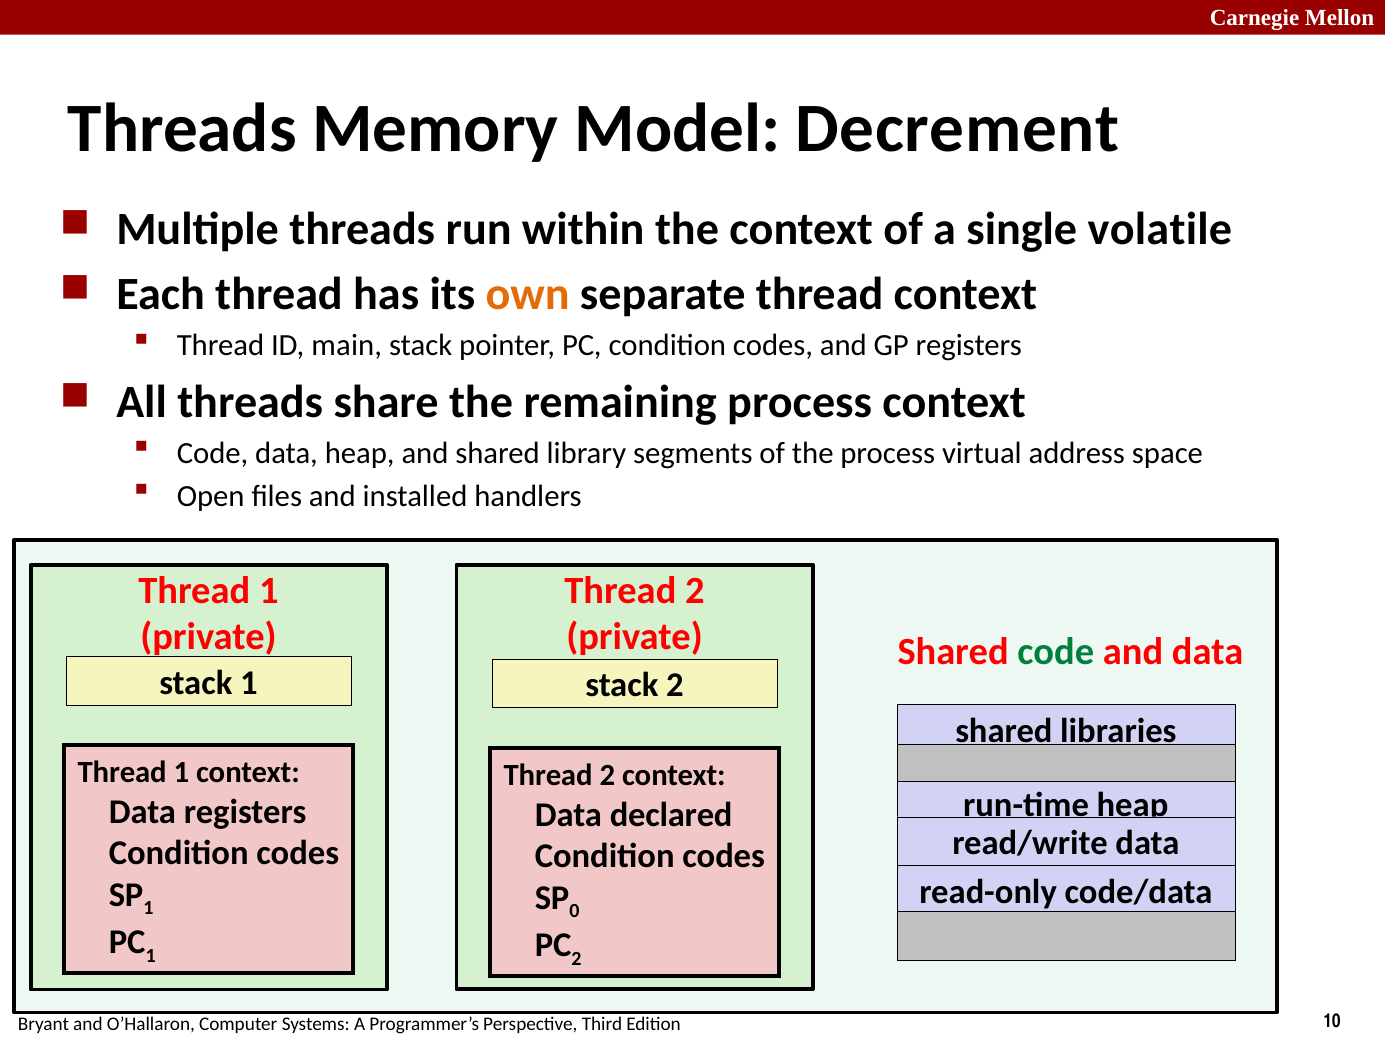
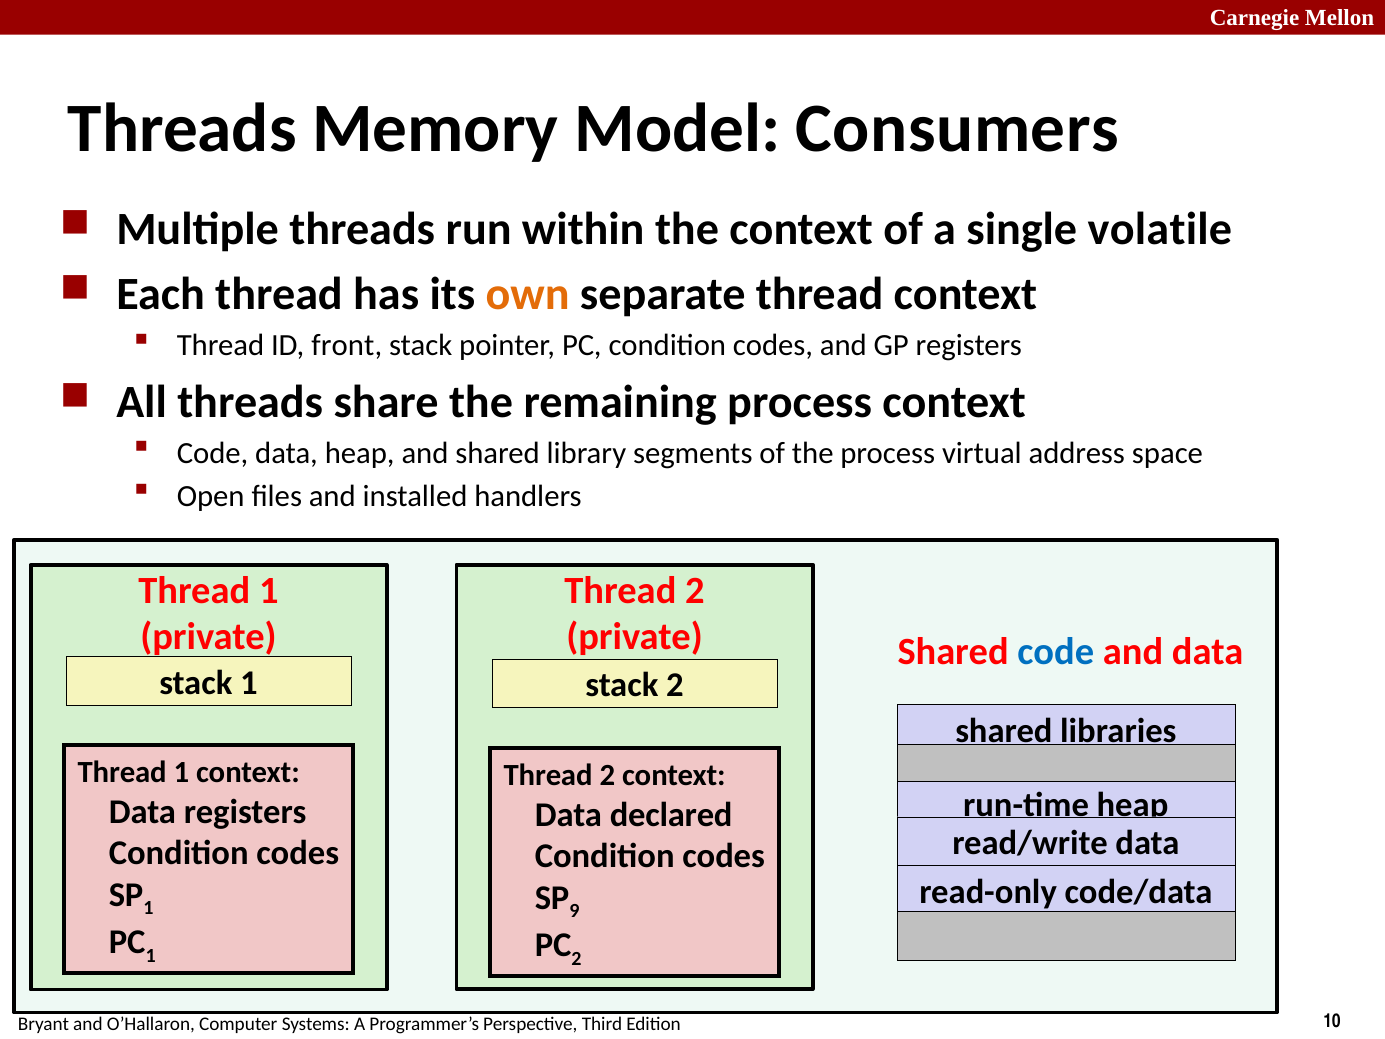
Decrement: Decrement -> Consumers (957, 129)
main: main -> front (347, 345)
code colour: green -> blue (1056, 651)
0: 0 -> 9 (574, 911)
